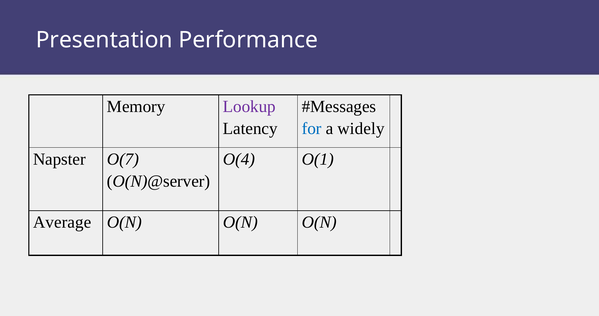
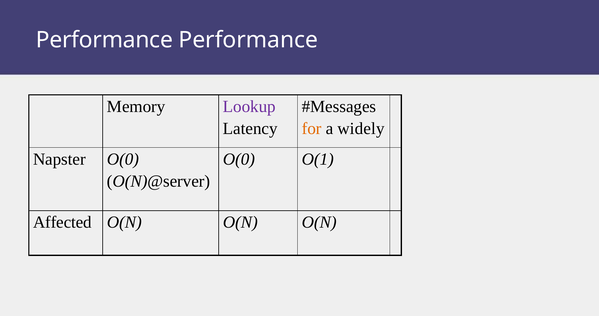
Presentation: Presentation -> Performance (104, 40)
for colour: blue -> orange (312, 129)
Napster O(7: O(7 -> O(0 (123, 159)
O(4: O(4 -> O(0 (239, 159)
Average: Average -> Affected (62, 223)
